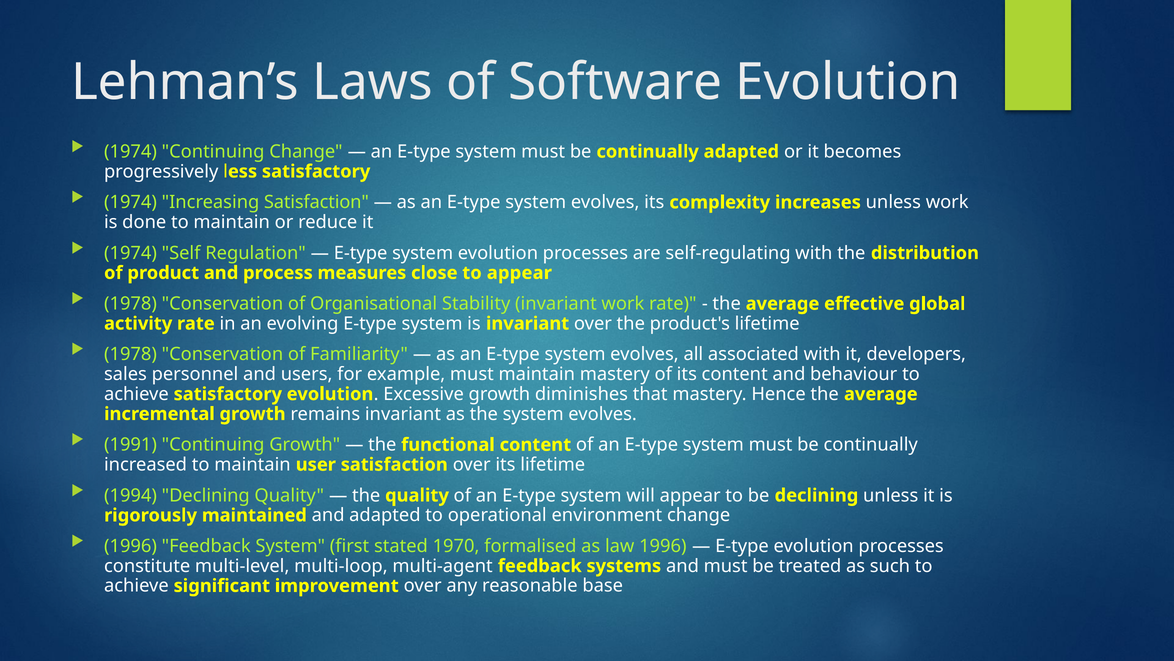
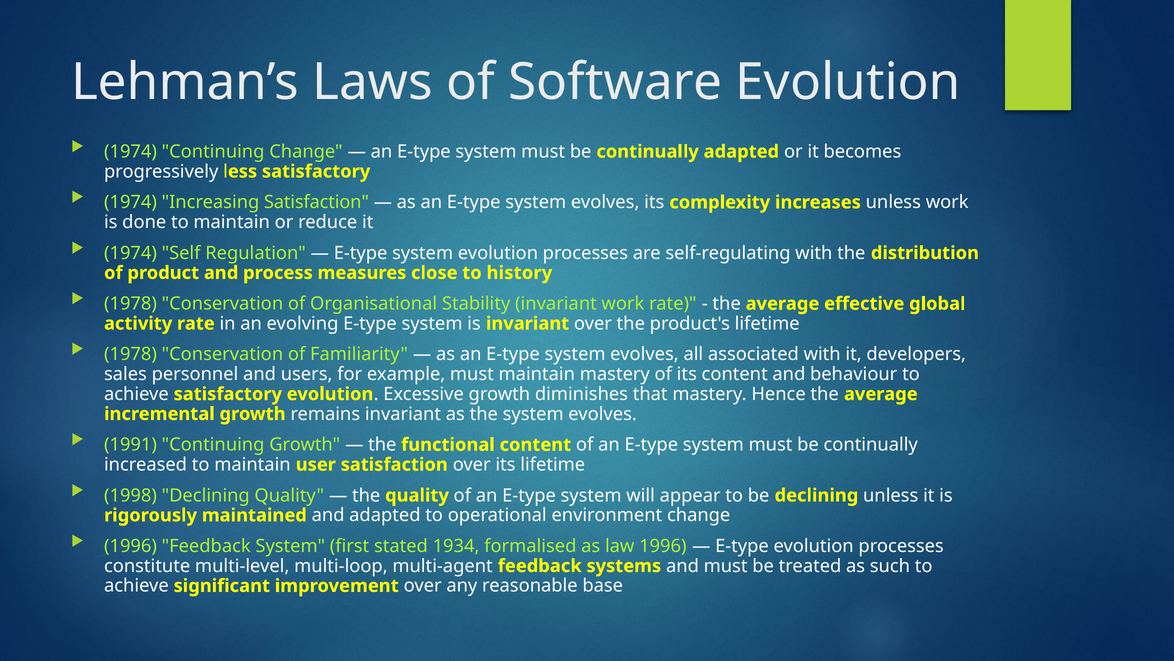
to appear: appear -> history (519, 273)
1994: 1994 -> 1998 (130, 495)
1970: 1970 -> 1934 (456, 546)
